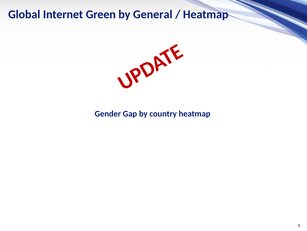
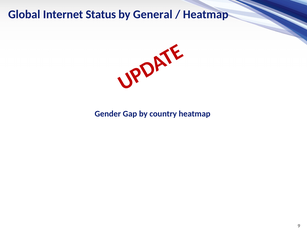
Green: Green -> Status (101, 14)
